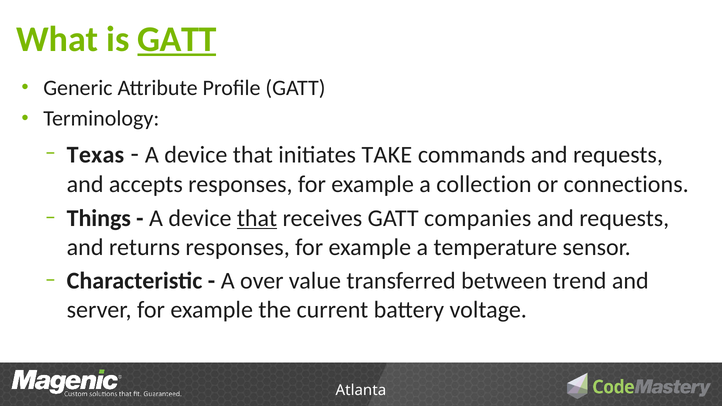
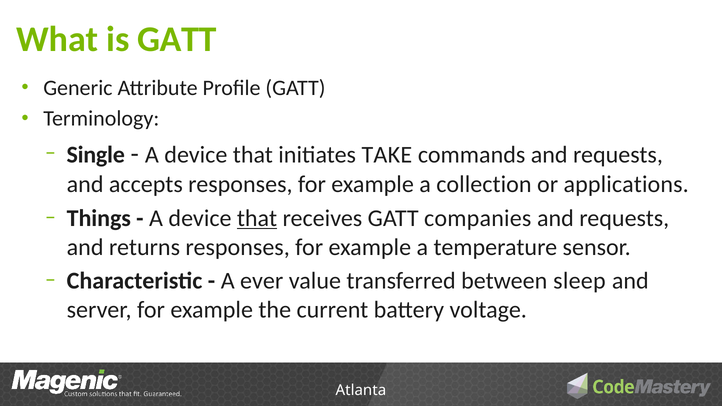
GATT underline: present -> none (177, 39)
Texas: Texas -> Single (96, 155)
connections: connections -> applications (626, 185)
over: over -> ever (262, 281)
trend: trend -> sleep (579, 281)
